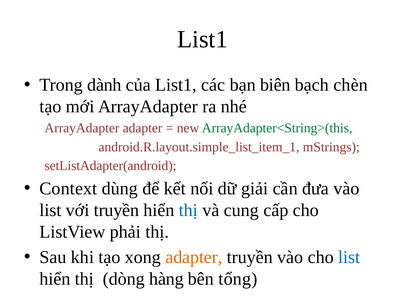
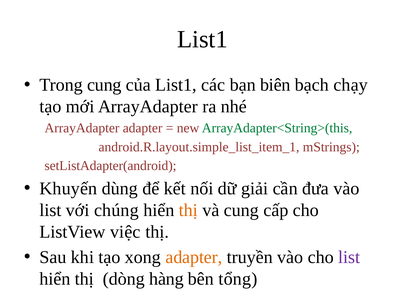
Trong dành: dành -> cung (104, 85)
chèn: chèn -> chạy (351, 85)
Context: Context -> Khuyến (68, 189)
với truyền: truyền -> chúng (116, 210)
thị colour: blue -> orange (188, 210)
phải: phải -> việc (125, 232)
list colour: blue -> purple (349, 257)
